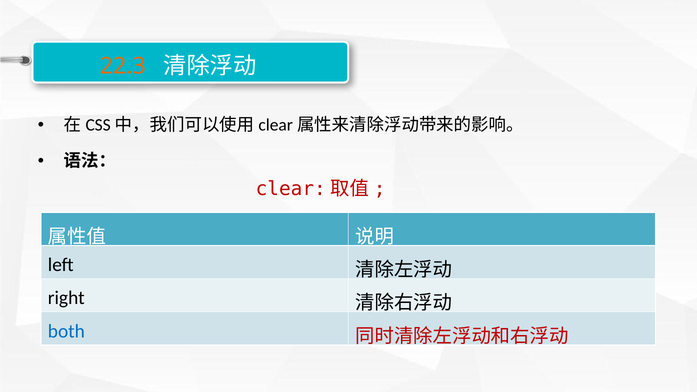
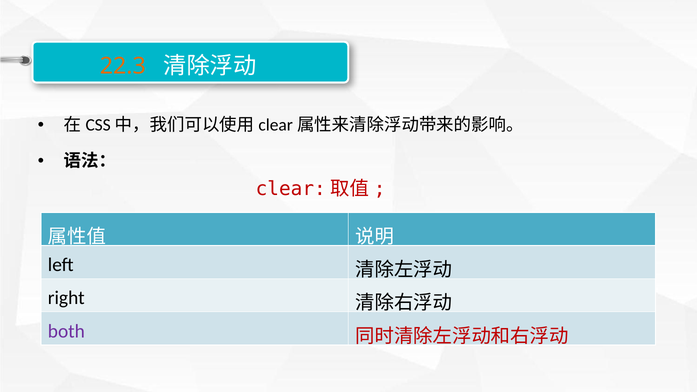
both colour: blue -> purple (66, 331)
